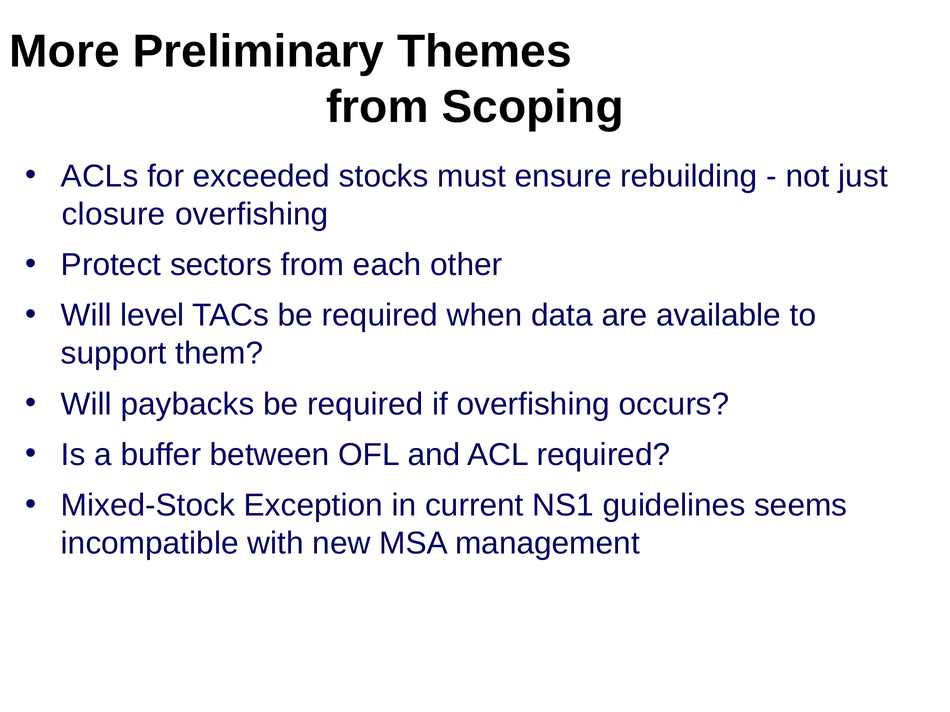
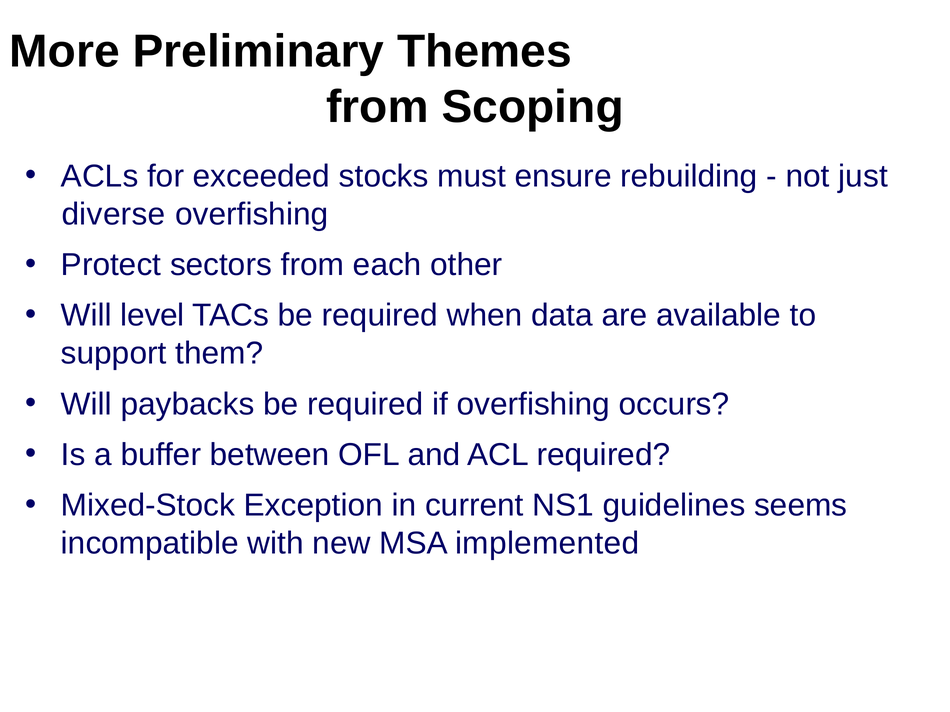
closure: closure -> diverse (114, 214)
management: management -> implemented (547, 544)
